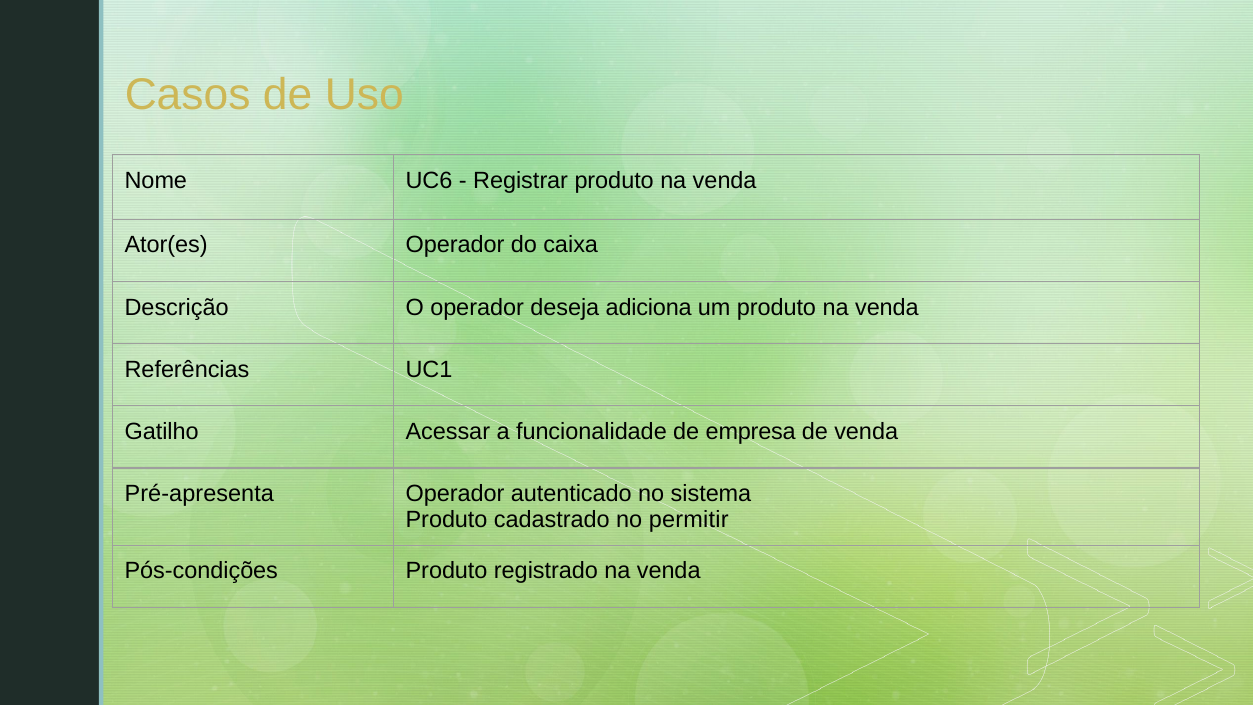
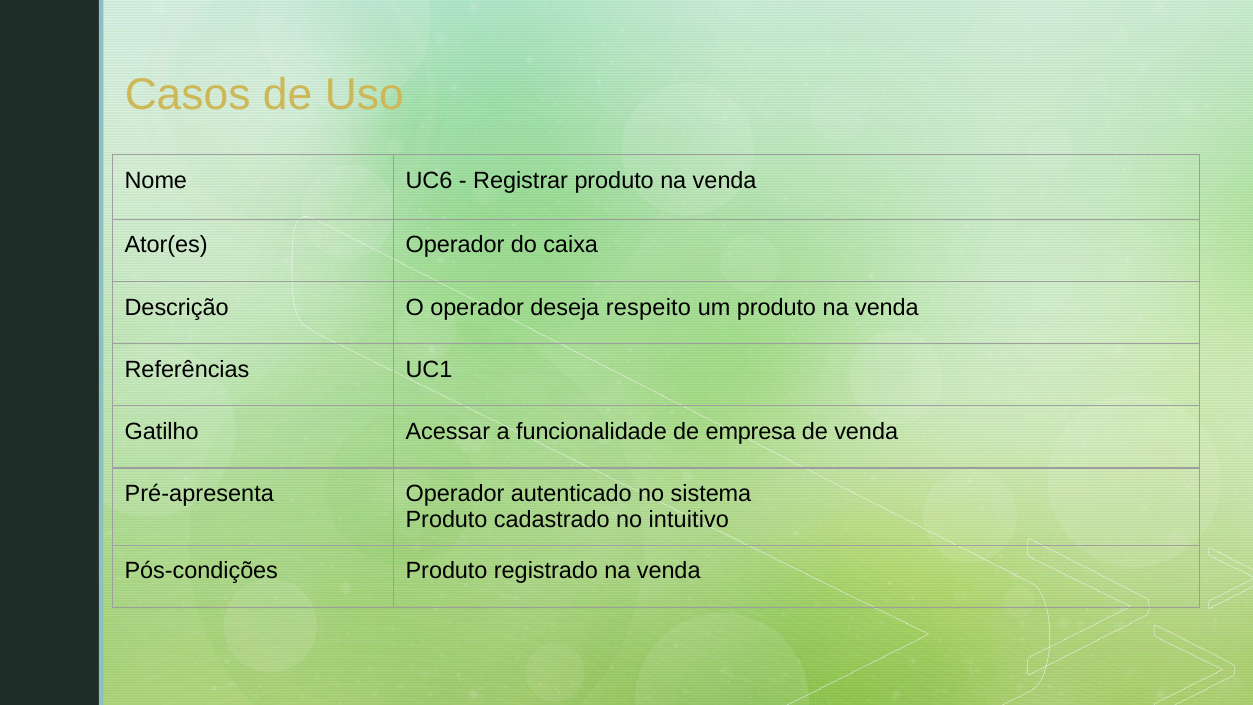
adiciona: adiciona -> respeito (648, 307)
permitir: permitir -> intuitivo (689, 520)
